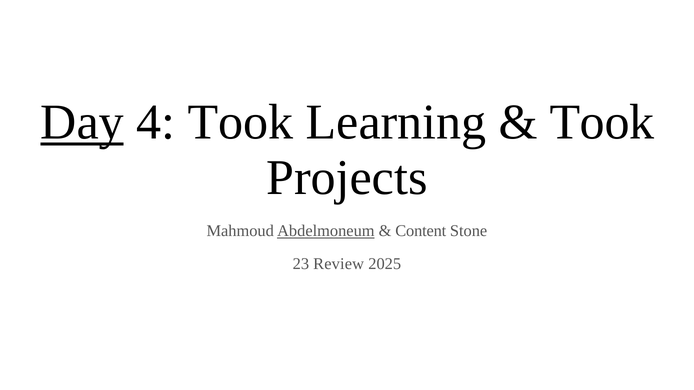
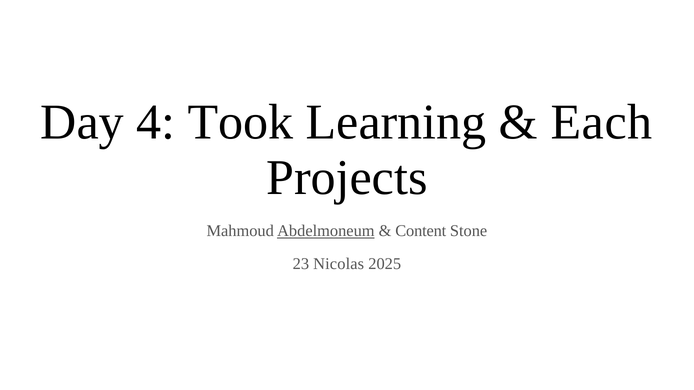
Day underline: present -> none (82, 122)
Took: Took -> Each (602, 122)
Review: Review -> Nicolas (339, 264)
